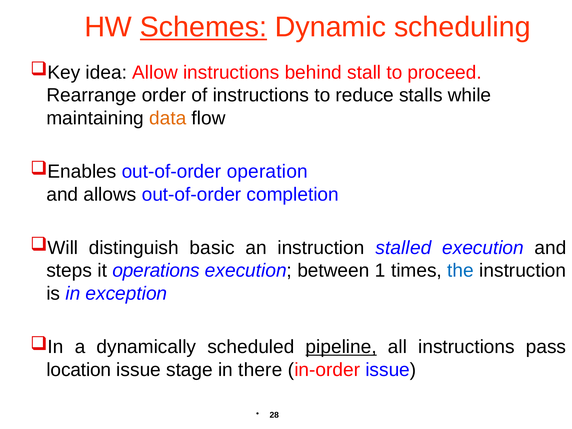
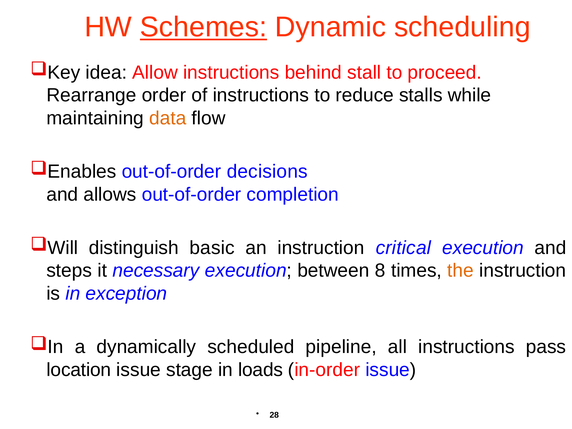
operation: operation -> decisions (267, 172)
stalled: stalled -> critical (403, 248)
operations: operations -> necessary (156, 271)
1: 1 -> 8 (380, 271)
the colour: blue -> orange (461, 271)
pipeline underline: present -> none (341, 347)
there: there -> loads (261, 370)
